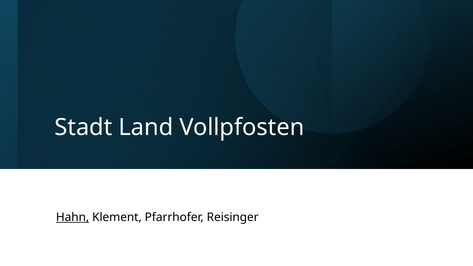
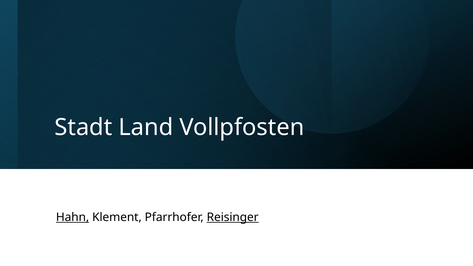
Reisinger underline: none -> present (233, 217)
